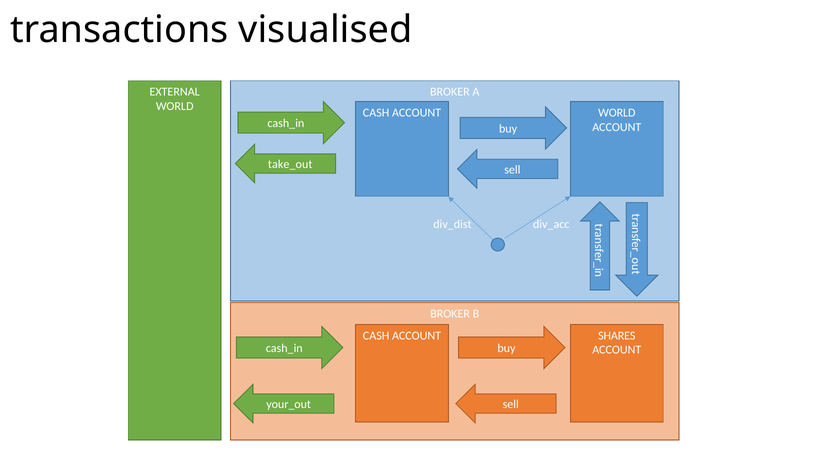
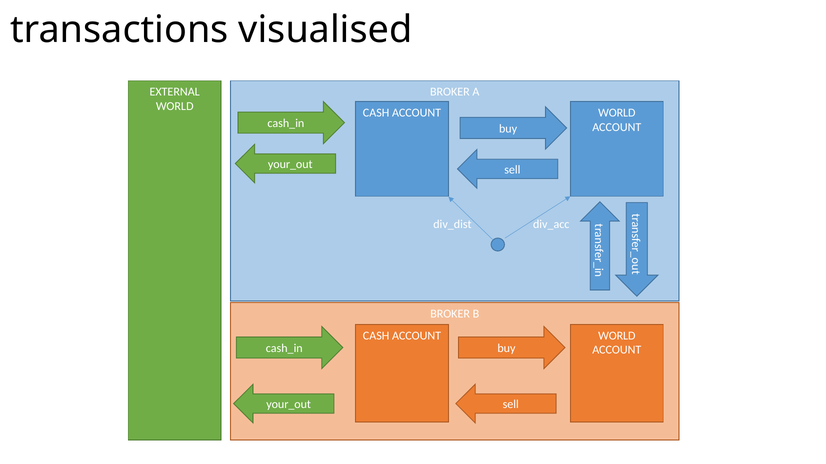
take_out: take_out -> your_out (290, 165)
SHARES: SHARES -> WORLD (617, 336)
